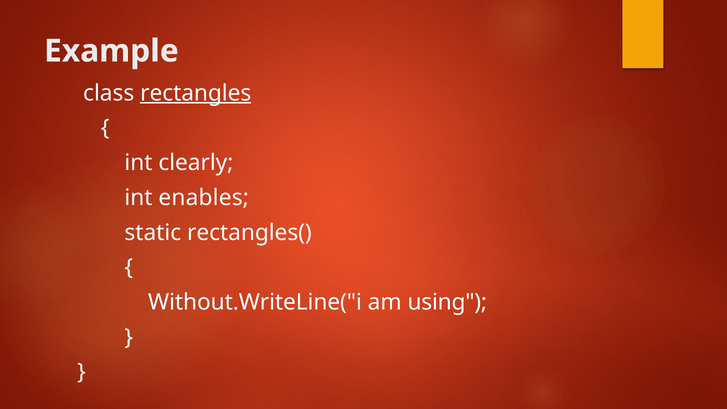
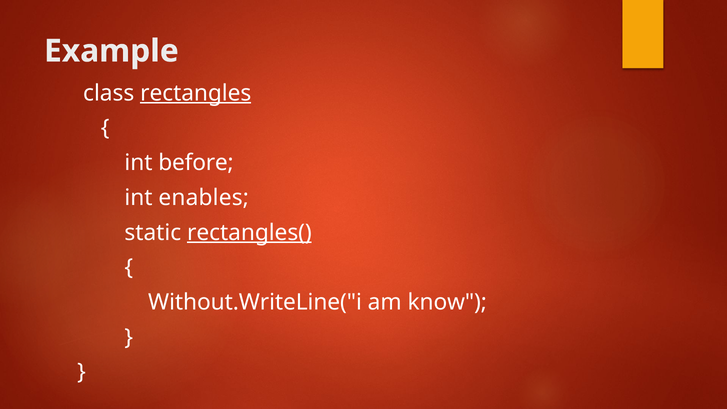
clearly: clearly -> before (196, 163)
rectangles( underline: none -> present (249, 232)
using: using -> know (447, 302)
